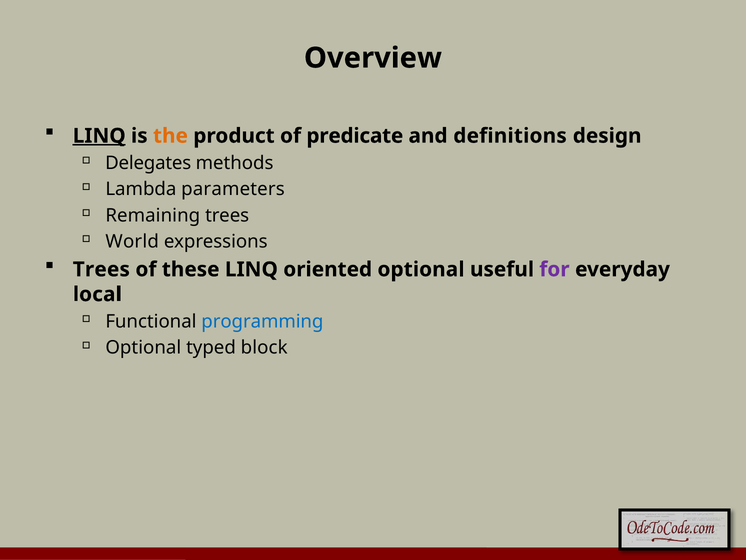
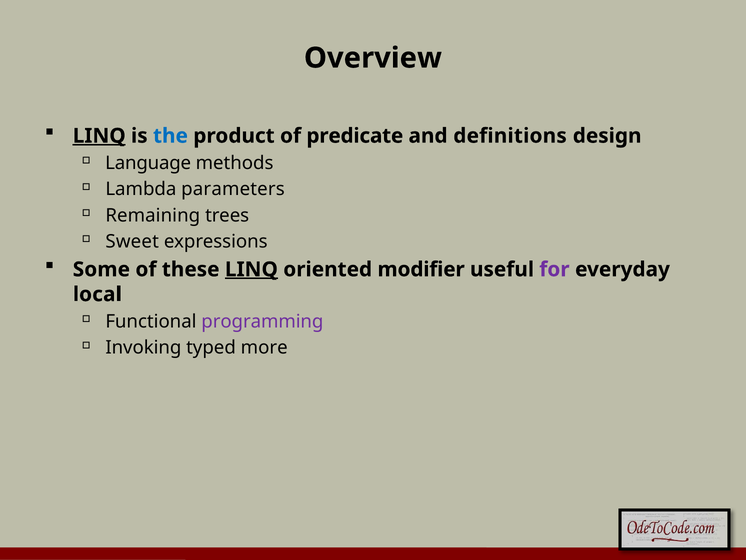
the colour: orange -> blue (170, 136)
Delegates: Delegates -> Language (148, 163)
World: World -> Sweet (132, 241)
Trees: Trees -> Some (101, 269)
LINQ underline: none -> present (251, 269)
oriented optional: optional -> modifier (421, 269)
programming colour: blue -> purple (262, 321)
Optional: Optional -> Invoking (143, 347)
block: block -> more (264, 347)
